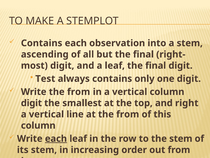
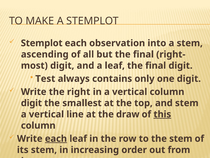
Contains: Contains -> Stemplot (42, 43)
Write the from: from -> right (79, 92)
and right: right -> stem (187, 103)
at the from: from -> draw (128, 114)
this underline: none -> present (162, 114)
